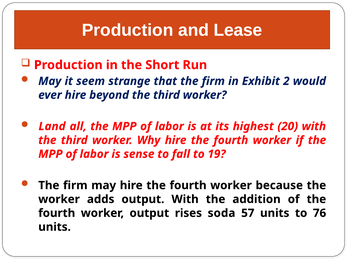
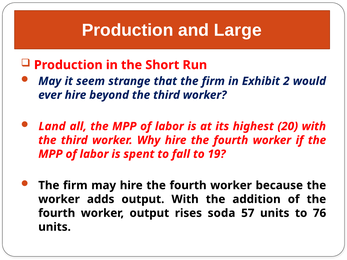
Lease: Lease -> Large (238, 30)
sense: sense -> spent (139, 154)
